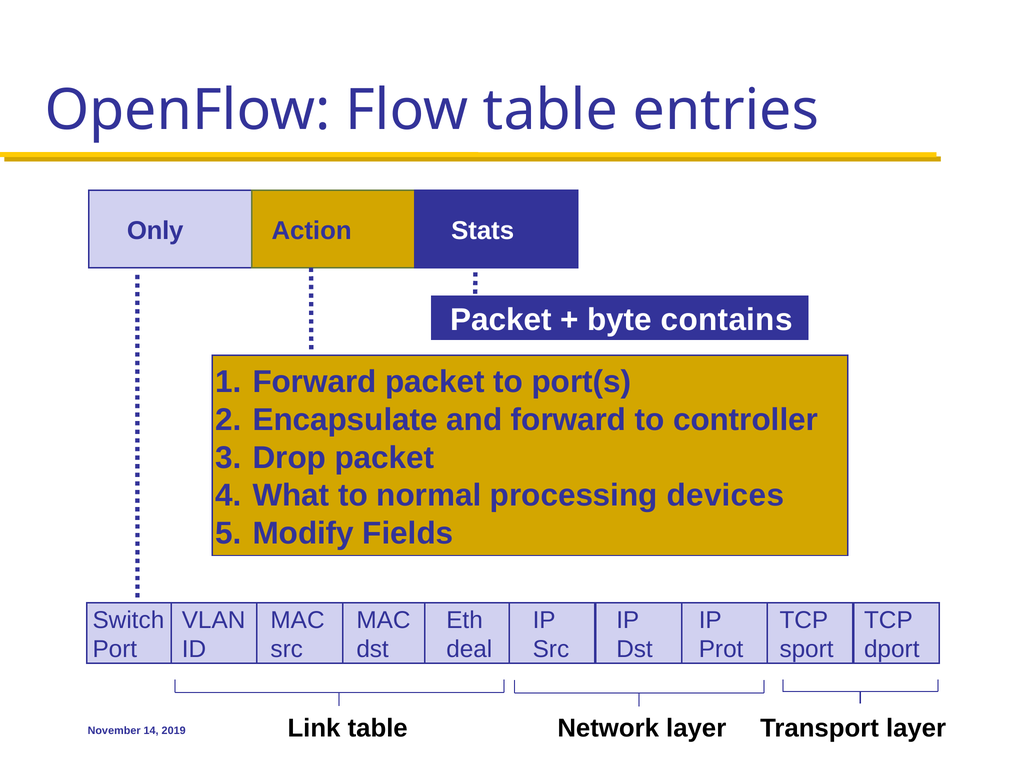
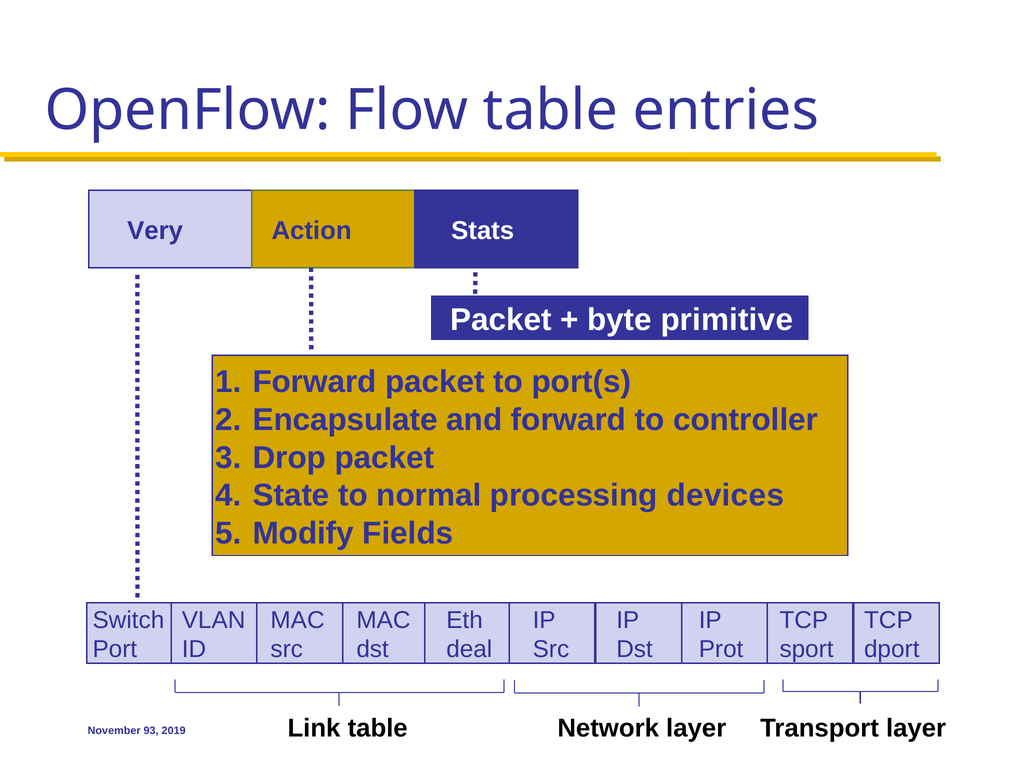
Only: Only -> Very (155, 231)
contains: contains -> primitive (727, 320)
What: What -> State (291, 496)
14: 14 -> 93 (151, 731)
